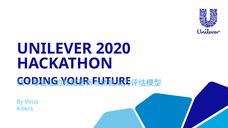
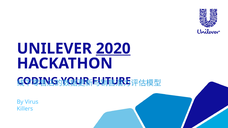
2020 underline: none -> present (113, 49)
